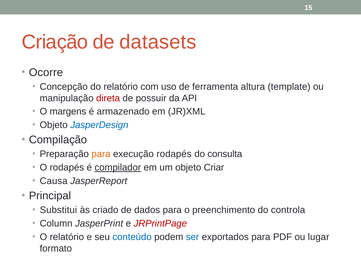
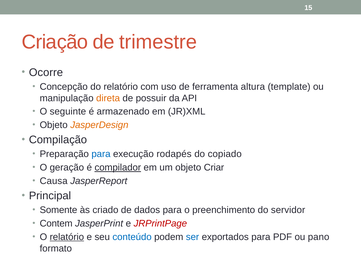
datasets: datasets -> trimestre (158, 42)
direta colour: red -> orange (108, 98)
margens: margens -> seguinte (68, 111)
JasperDesign colour: blue -> orange (99, 125)
para colour: orange -> blue (101, 154)
consulta: consulta -> copiado (225, 154)
O rodapés: rodapés -> geração (67, 167)
Substitui: Substitui -> Somente (58, 210)
controla: controla -> servidor (288, 210)
Column: Column -> Contem (56, 223)
relatório underline: none -> present (67, 237)
lugar: lugar -> pano (319, 237)
